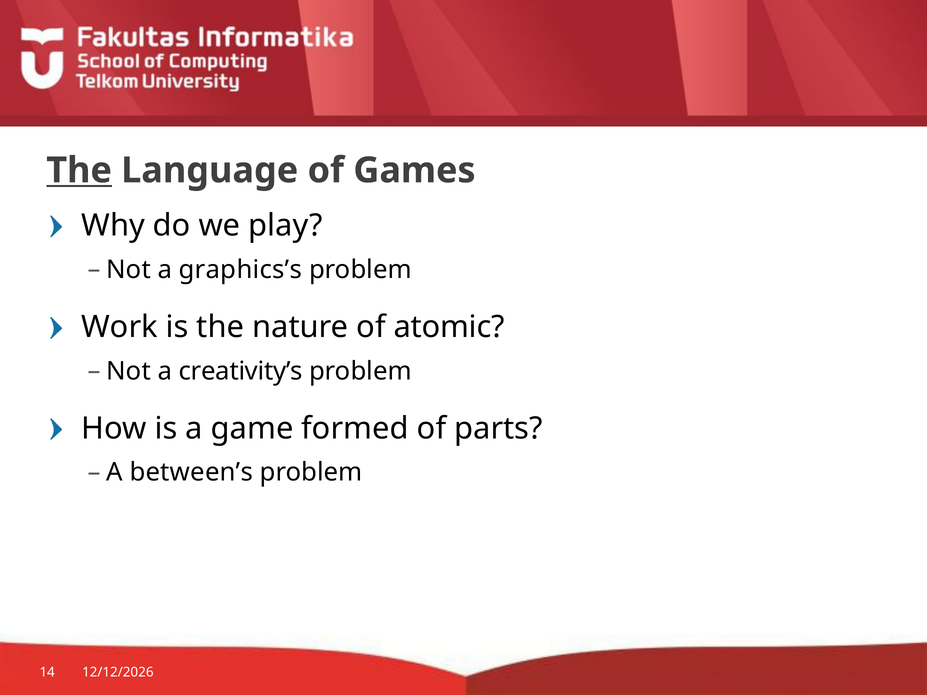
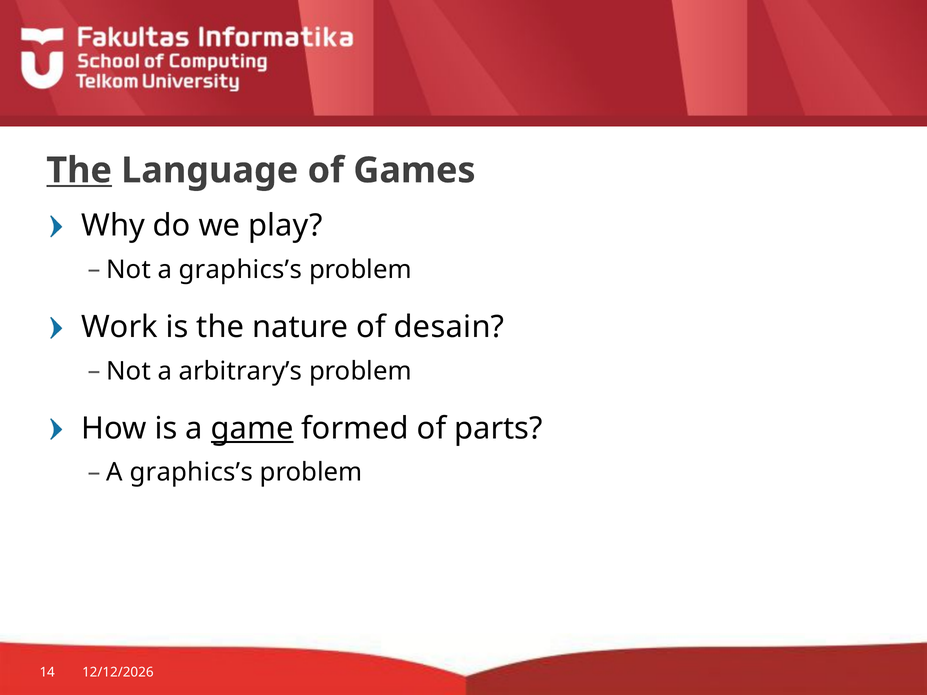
atomic: atomic -> desain (449, 327)
creativity’s: creativity’s -> arbitrary’s (240, 371)
game underline: none -> present (252, 429)
between’s: between’s -> graphics’s (191, 473)
